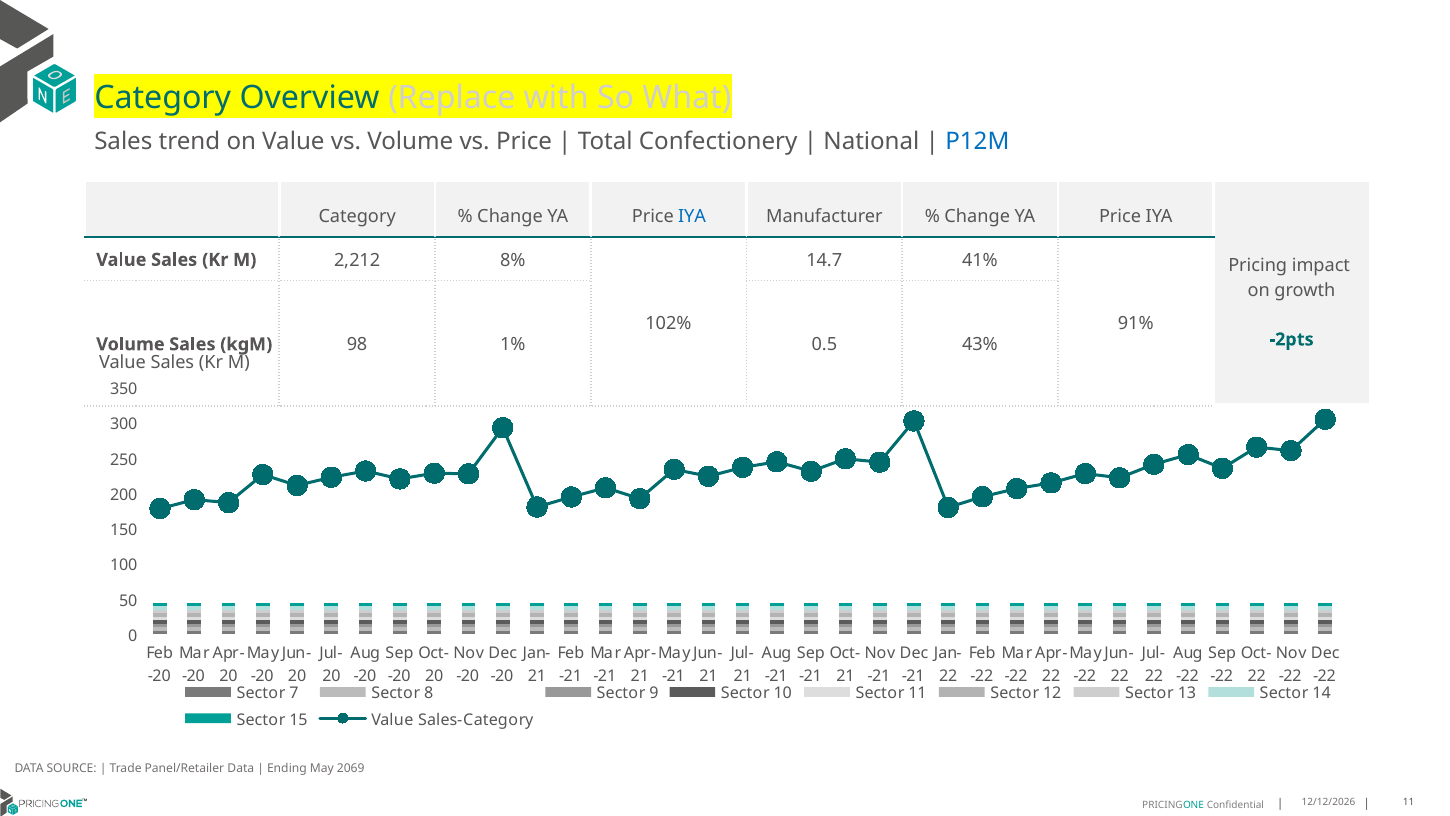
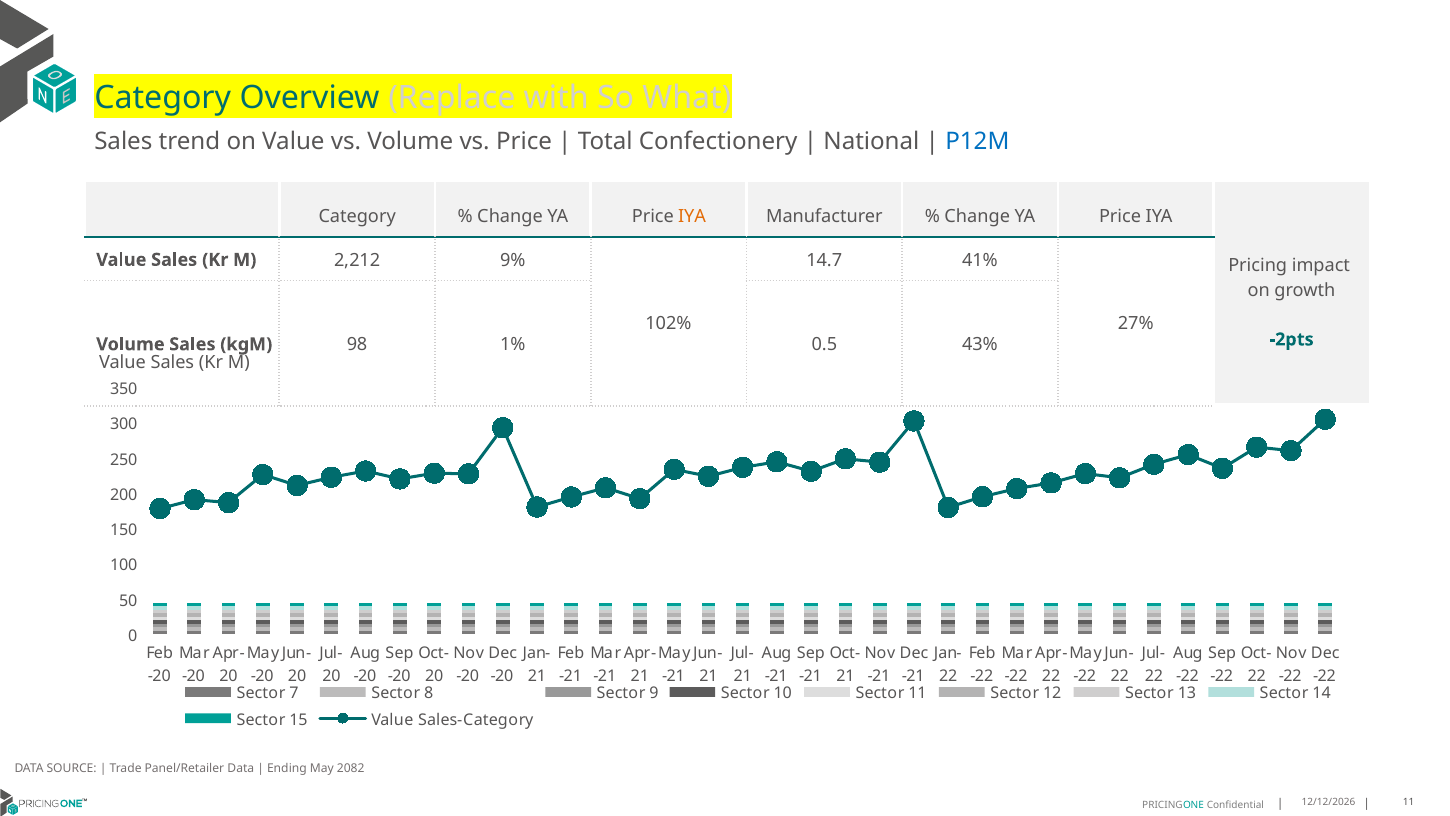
IYA colour: blue -> orange (692, 216)
8%: 8% -> 9% (513, 260)
91%: 91% -> 27% (1136, 323)
2069: 2069 -> 2082 (351, 768)
